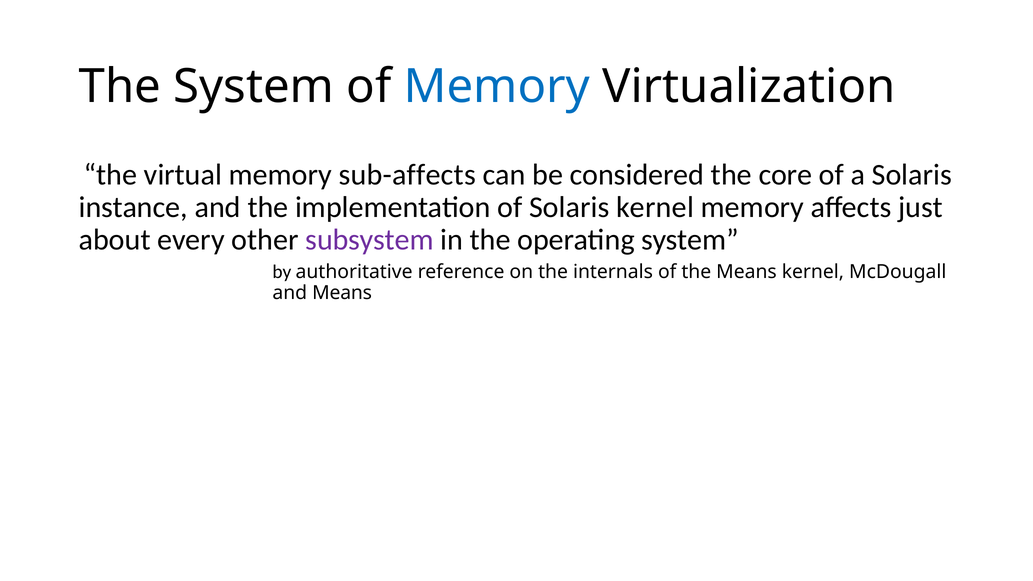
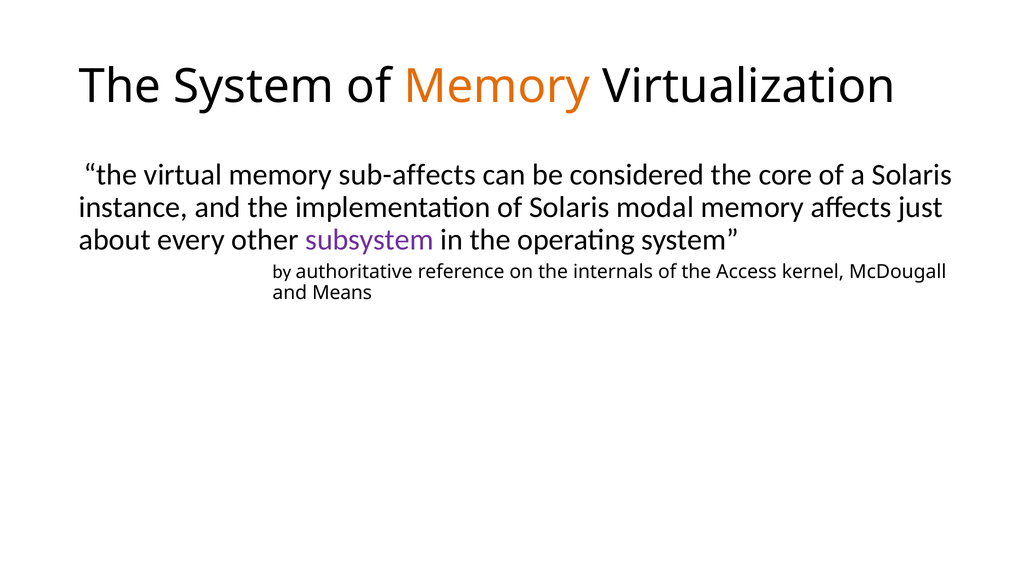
Memory colour: blue -> orange (497, 87)
Solaris kernel: kernel -> modal (655, 207)
the Means: Means -> Access (746, 272)
